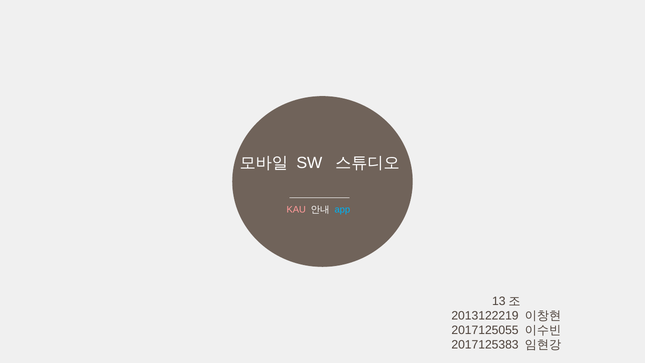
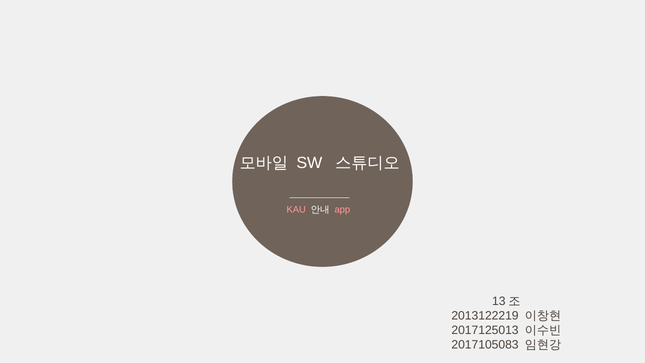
app colour: light blue -> pink (342, 210)
2017125055: 2017125055 -> 2017125013 (485, 330)
2017125383: 2017125383 -> 2017105083 (485, 345)
